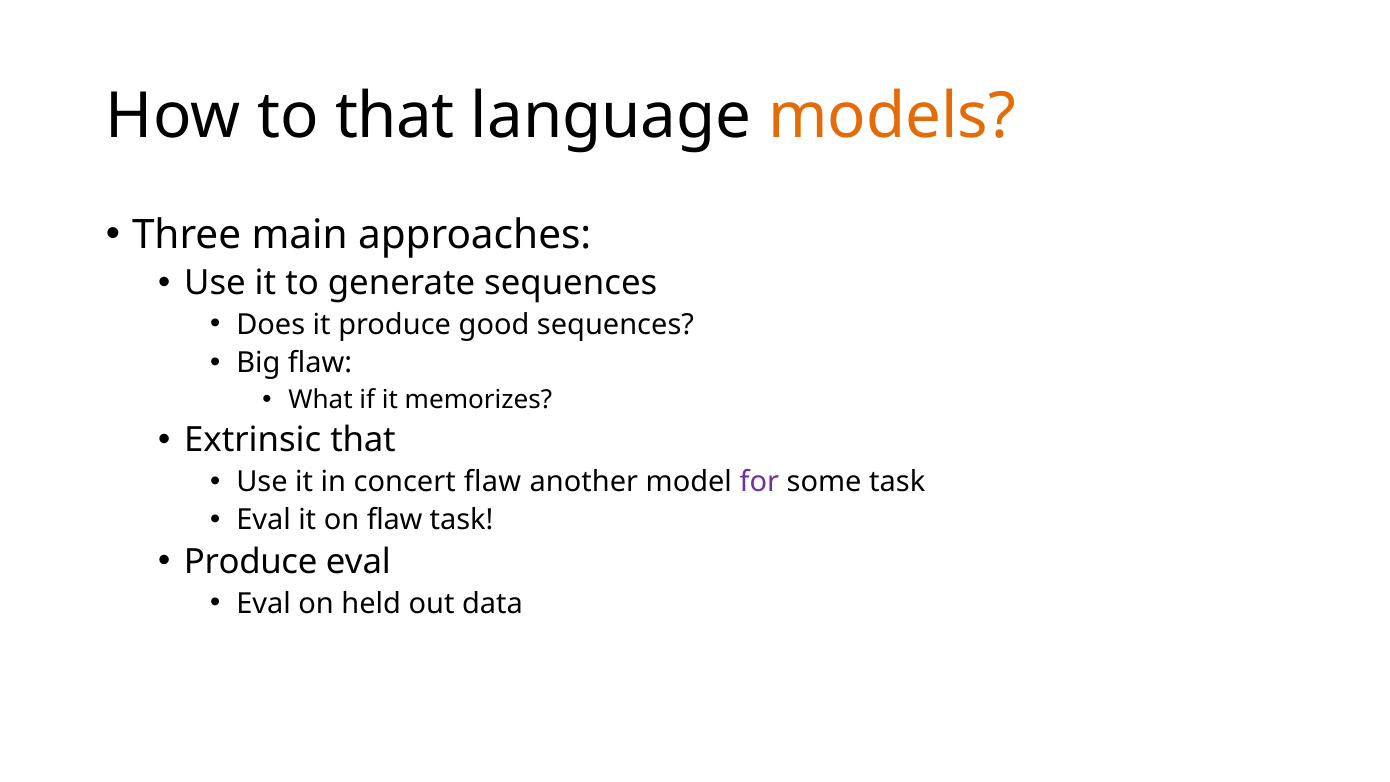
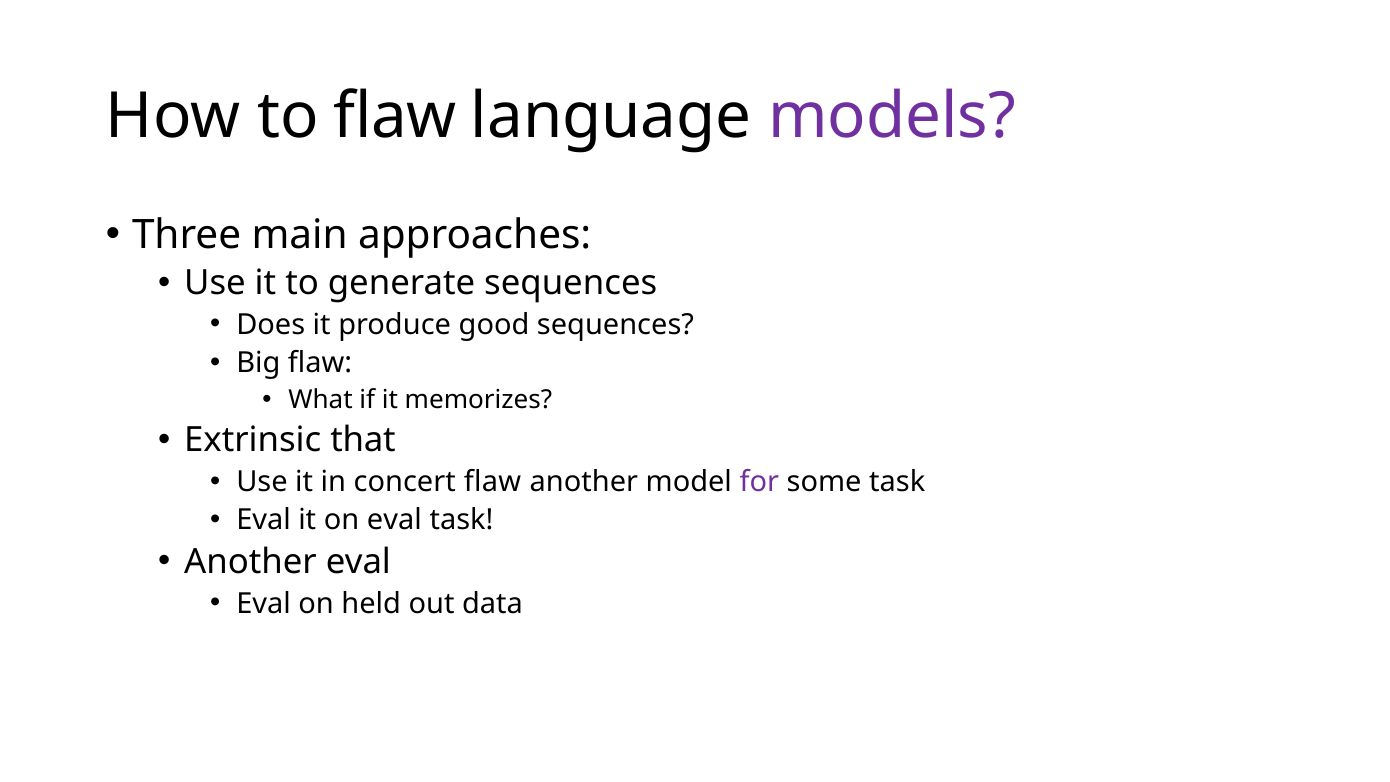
to that: that -> flaw (395, 117)
models colour: orange -> purple (892, 117)
on flaw: flaw -> eval (394, 520)
Produce: Produce -> Another (250, 562)
